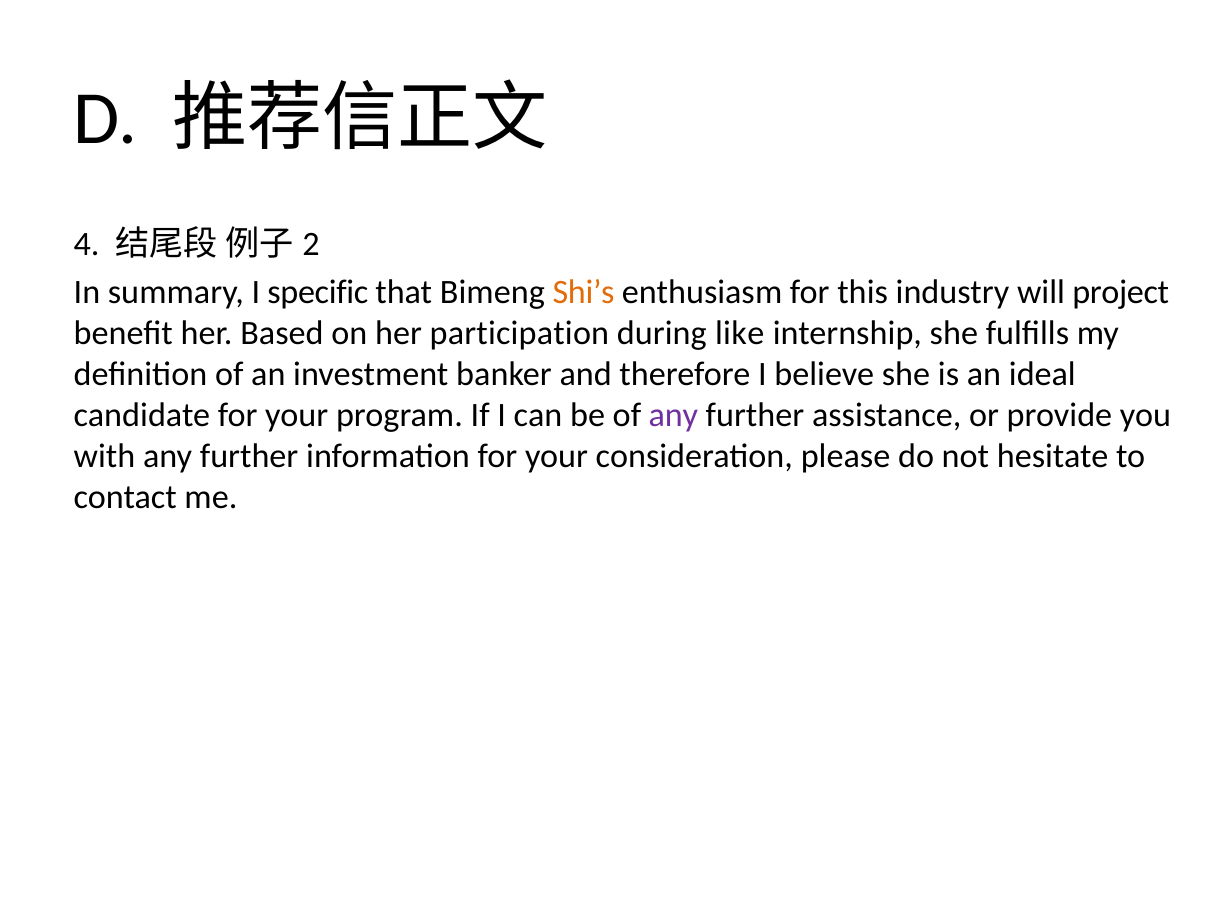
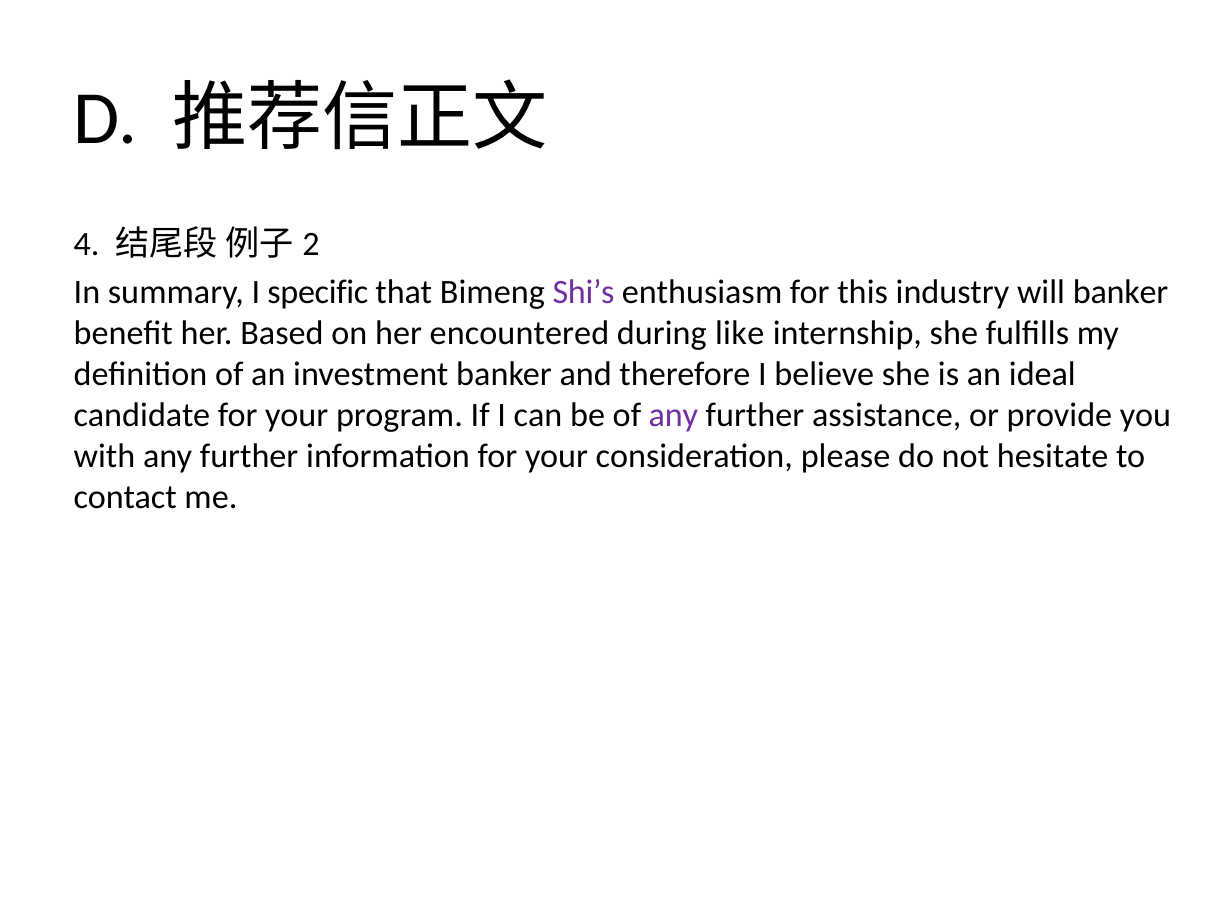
Shi’s colour: orange -> purple (584, 292)
will project: project -> banker (1121, 292)
participation: participation -> encountered (519, 333)
